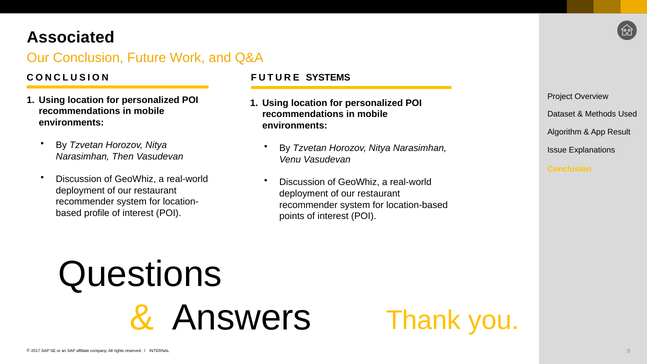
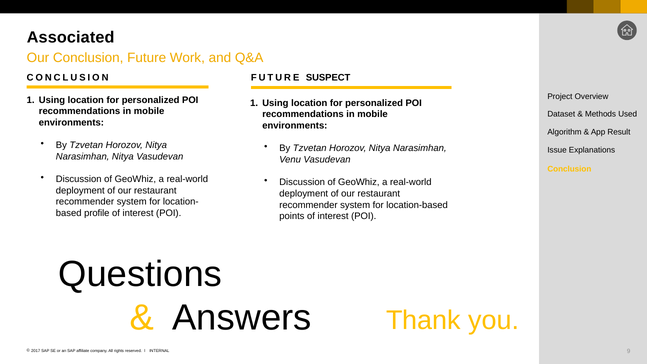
SYSTEMS: SYSTEMS -> SUSPECT (328, 78)
Narasimhan Then: Then -> Nitya (123, 156)
